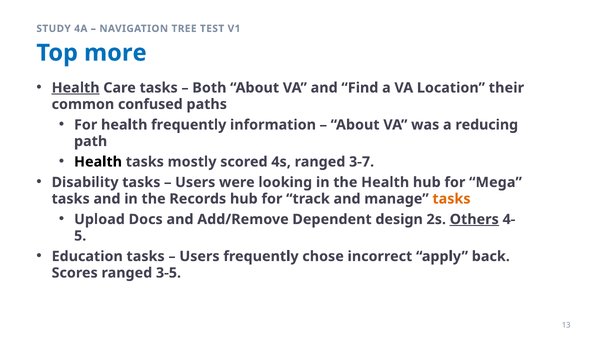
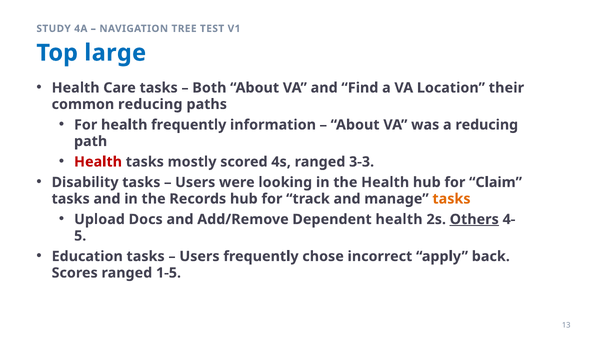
more: more -> large (115, 53)
Health underline: present -> none (76, 88)
common confused: confused -> reducing (150, 104)
Health colour: black -> red (98, 162)
3-7: 3-7 -> 3-3 (362, 162)
Mega: Mega -> Claim (496, 183)
Dependent design: design -> health (399, 220)
3-5: 3-5 -> 1-5 (169, 273)
